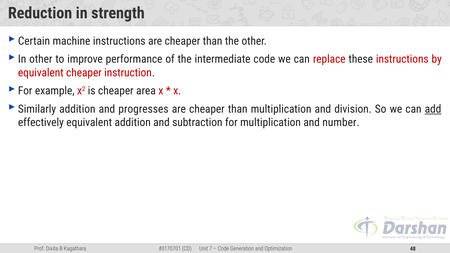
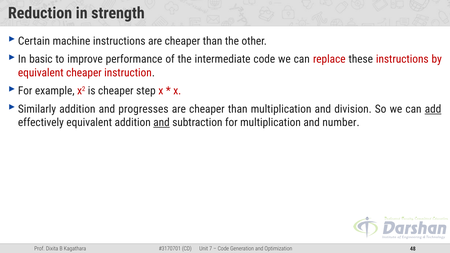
In other: other -> basic (41, 59)
area: area -> step (146, 91)
and underline: none -> present (161, 123)
